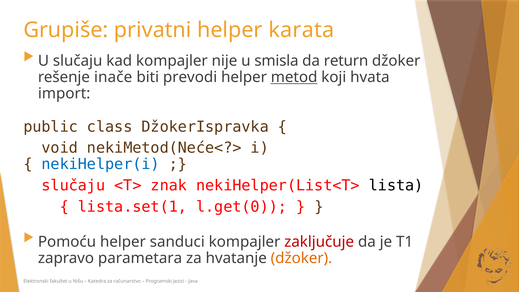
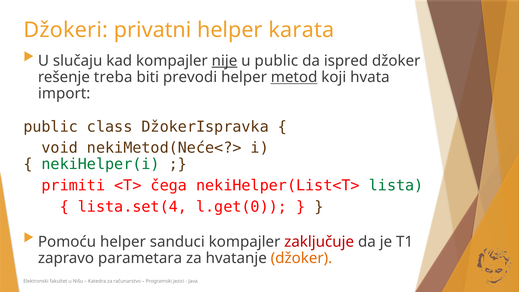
Grupiše: Grupiše -> Džokeri (66, 30)
nije underline: none -> present (224, 61)
u smisla: smisla -> public (276, 61)
return: return -> ispred (346, 61)
inače: inače -> treba (113, 77)
nekiHelper(i colour: blue -> green (101, 164)
slučaju: slučaju -> primiti (73, 185)
znak: znak -> čega (169, 185)
lista colour: black -> green (396, 185)
lista.set(1: lista.set(1 -> lista.set(4 (132, 207)
